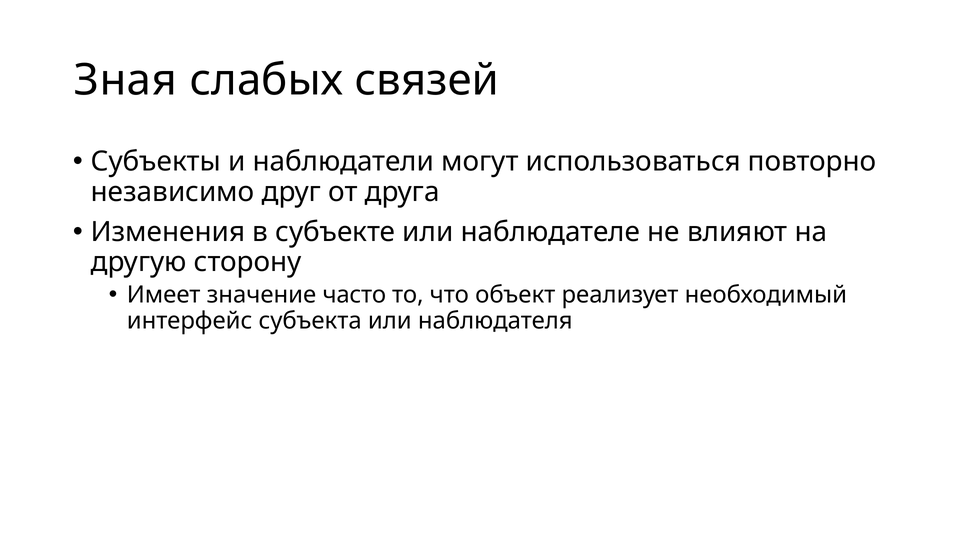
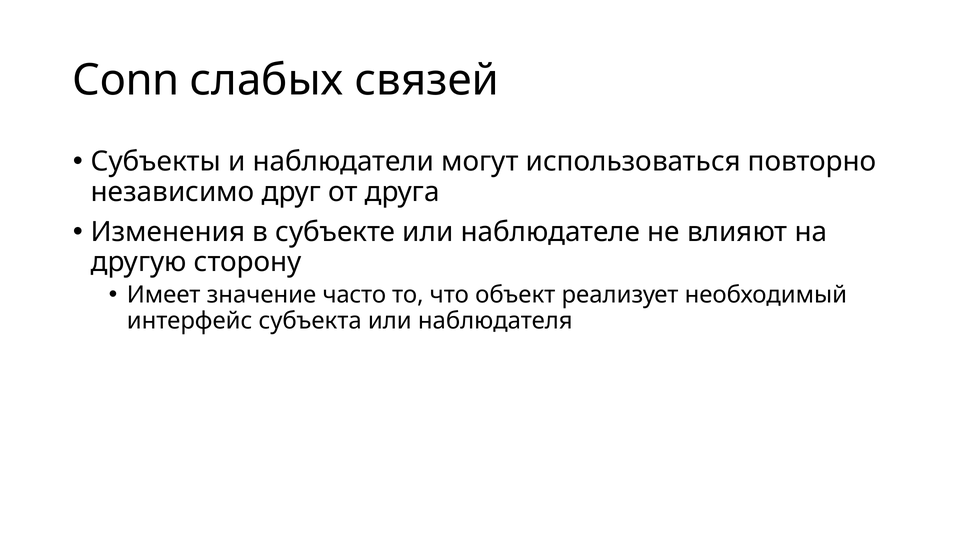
Зная: Зная -> Conn (126, 80)
